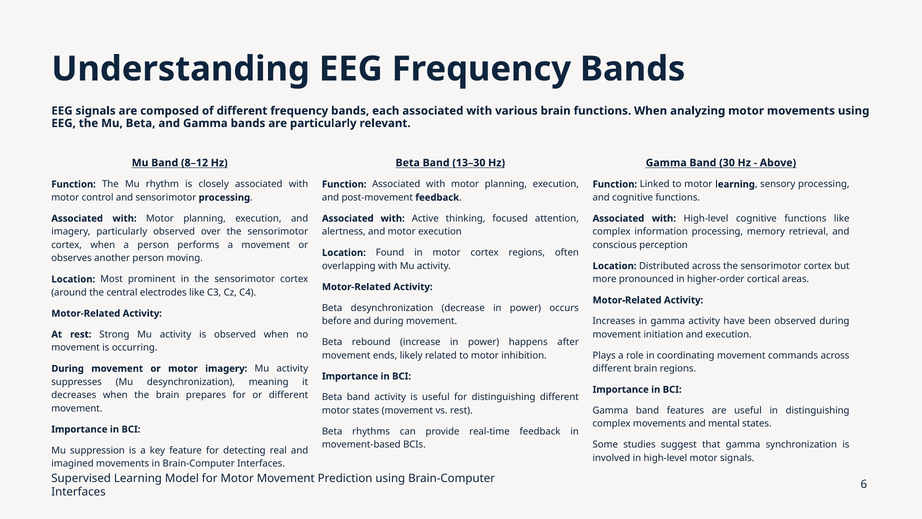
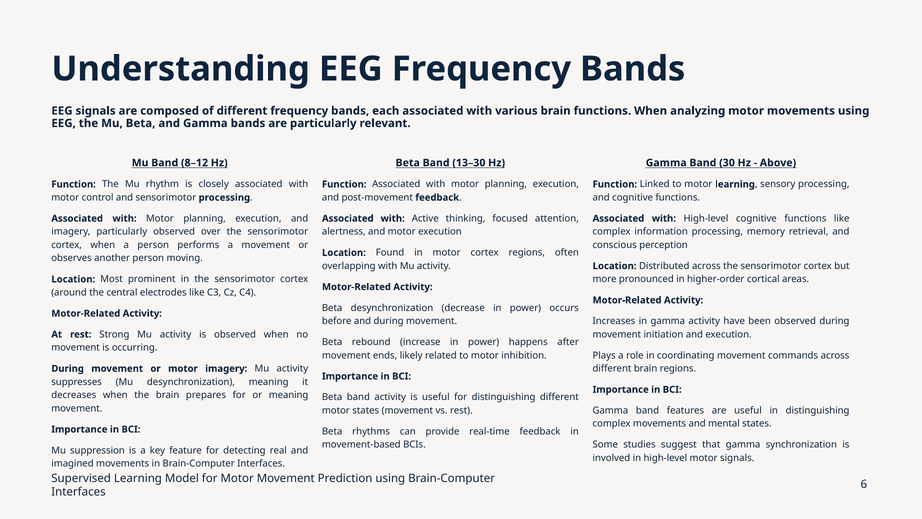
or different: different -> meaning (289, 395)
